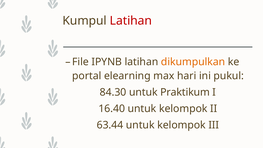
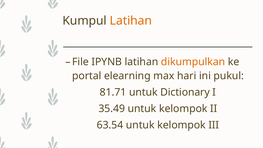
Latihan colour: red -> orange (131, 21)
84.30: 84.30 -> 81.71 (113, 92)
Praktikum: Praktikum -> Dictionary (185, 92)
16.40: 16.40 -> 35.49 (112, 109)
63.44: 63.44 -> 63.54 (110, 125)
